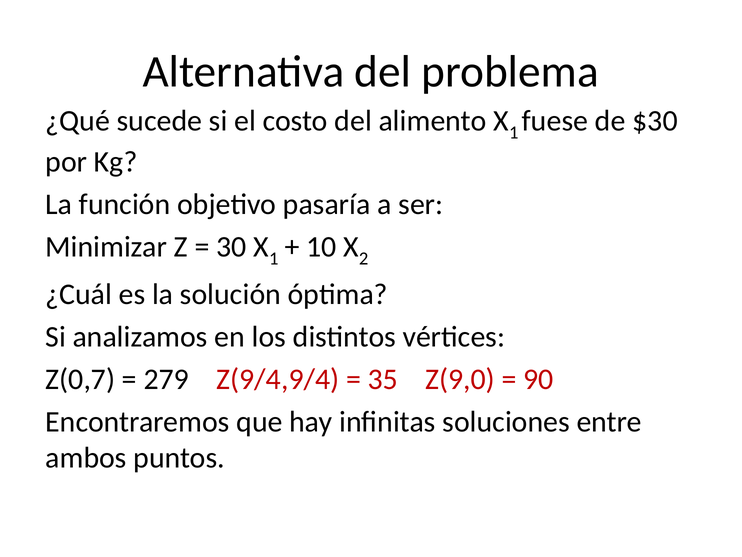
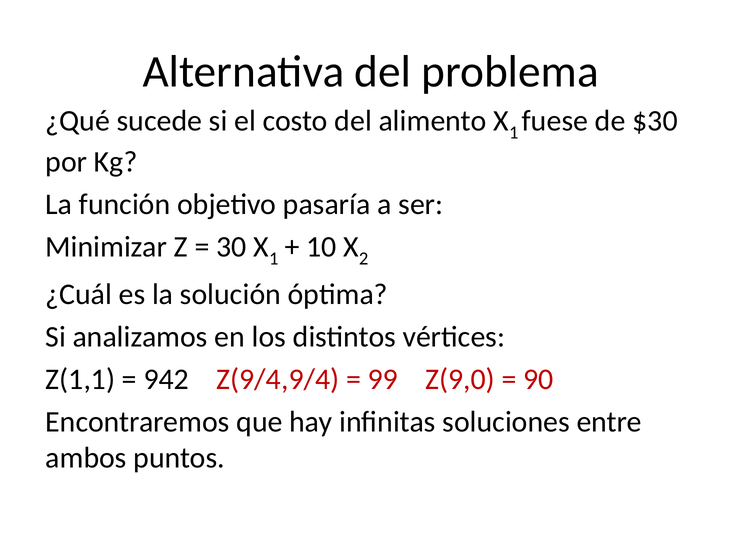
Z(0,7: Z(0,7 -> Z(1,1 (80, 379)
279: 279 -> 942 (166, 379)
35: 35 -> 99 (383, 379)
